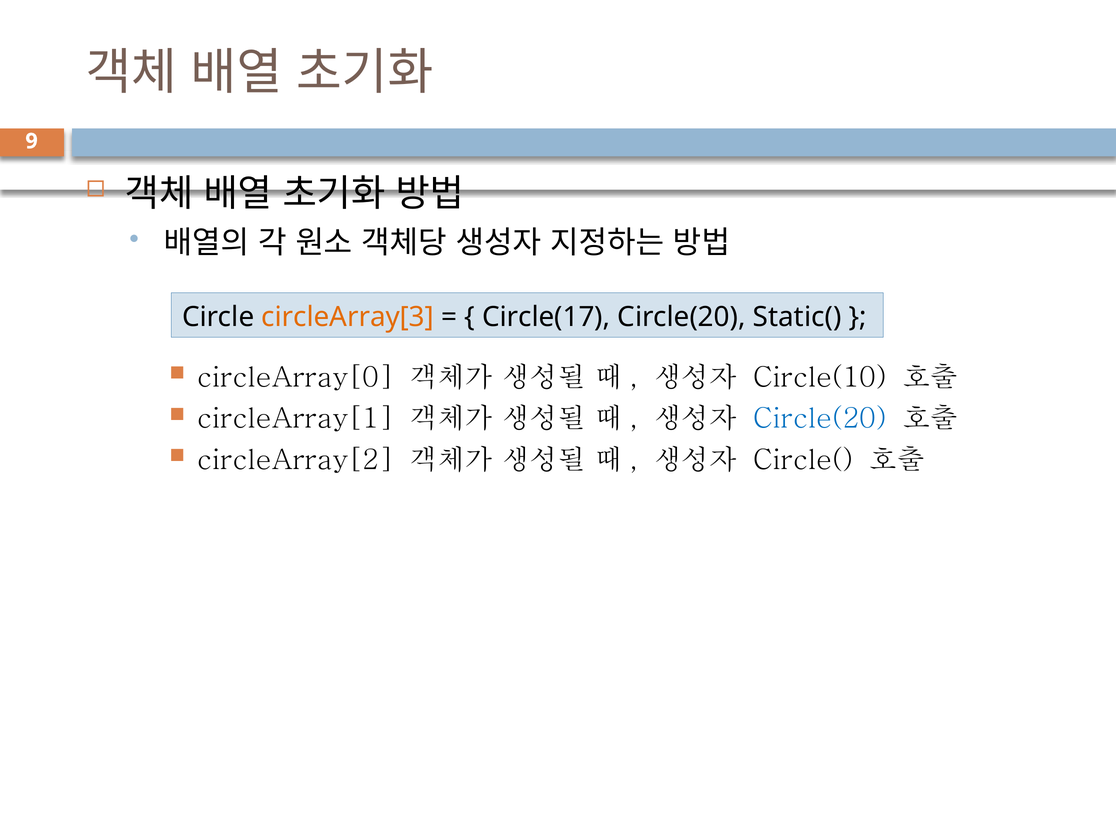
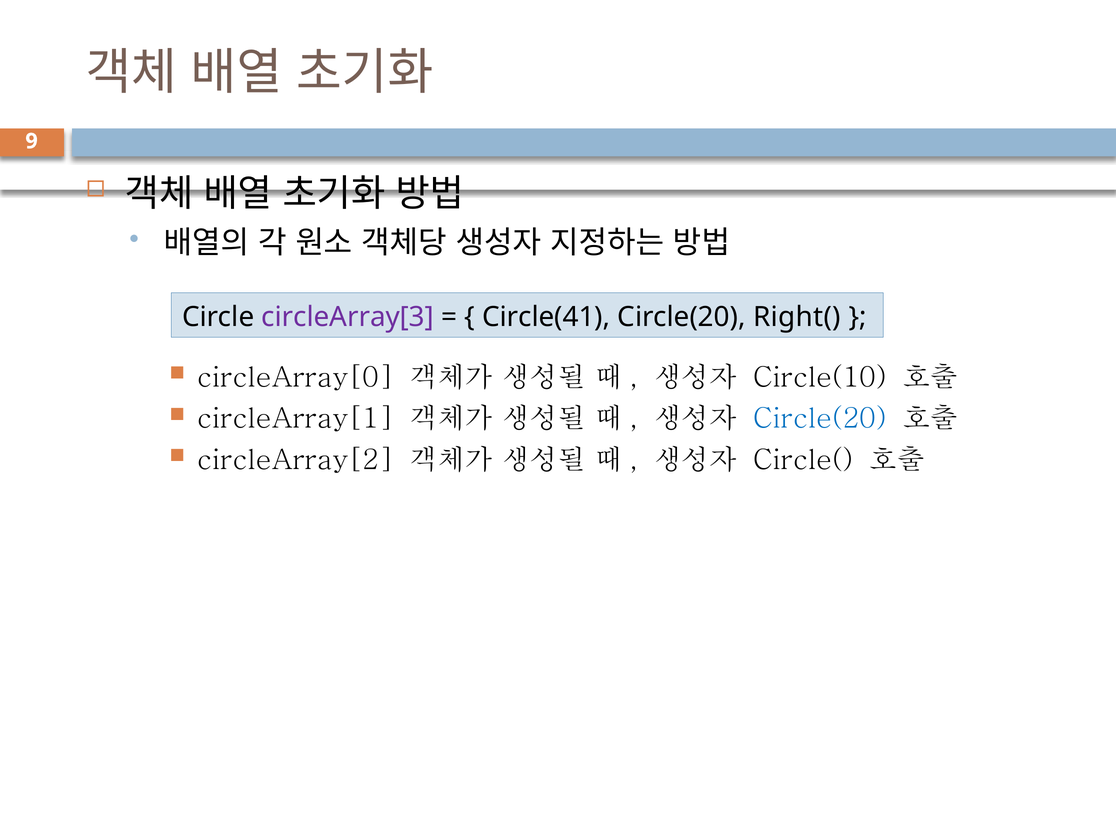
circleArray[3 colour: orange -> purple (348, 317)
Circle(17: Circle(17 -> Circle(41 (546, 317)
Static(: Static( -> Right( (797, 317)
